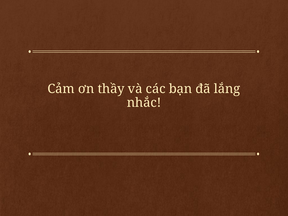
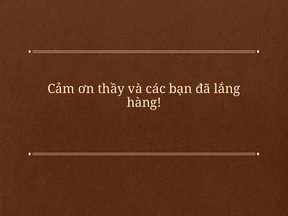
nhắc: nhắc -> hàng (144, 103)
